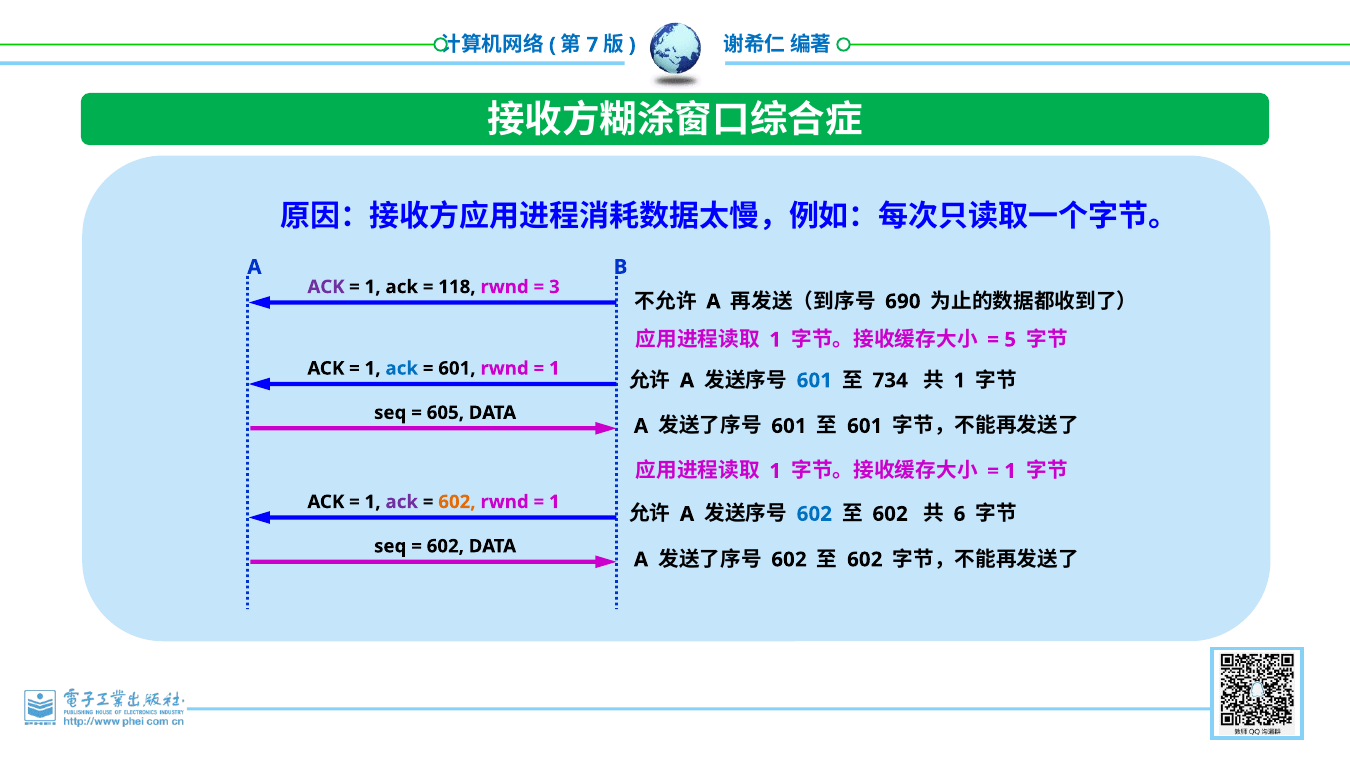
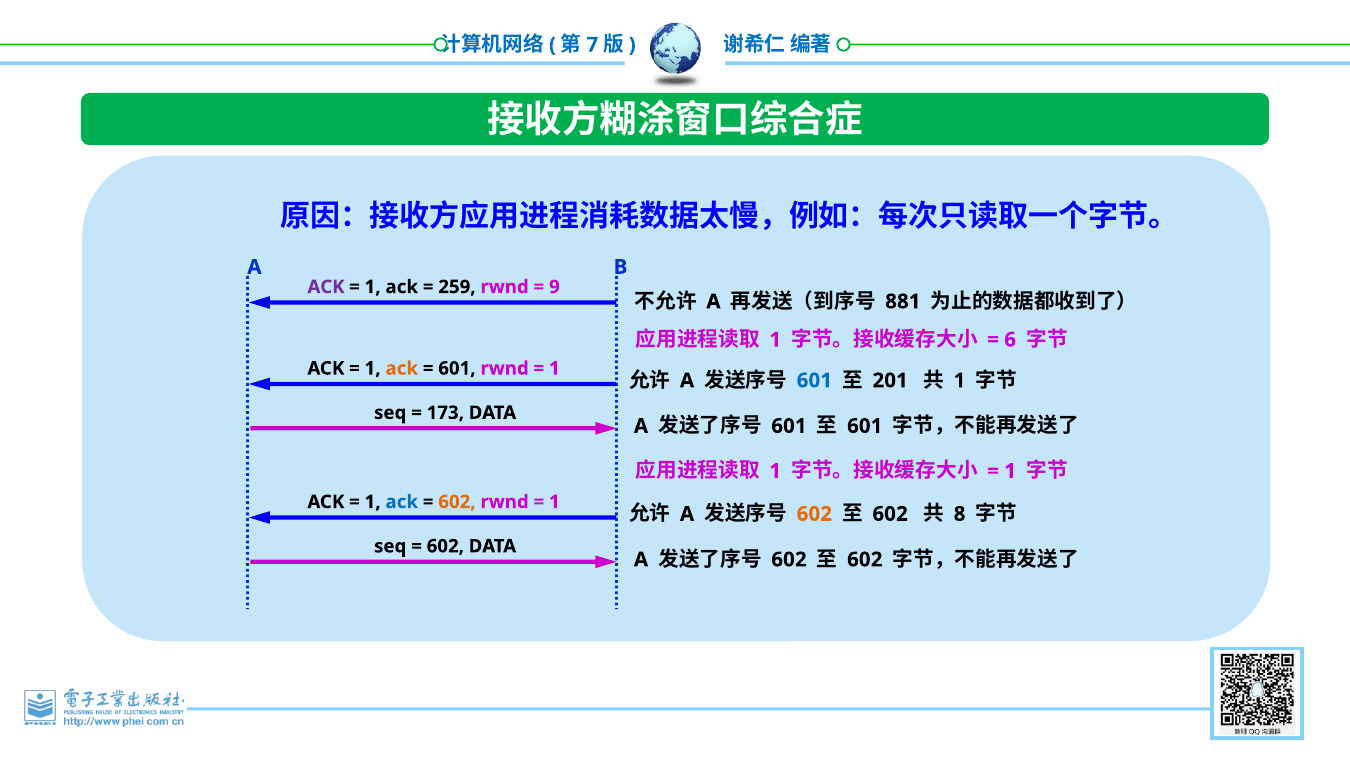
118: 118 -> 259 (457, 287)
3: 3 -> 9 (554, 287)
690: 690 -> 881 (903, 302)
5: 5 -> 6 (1010, 340)
ack colour: blue -> orange (402, 369)
734: 734 -> 201 (890, 381)
605: 605 -> 173 (445, 413)
ack colour: purple -> blue (402, 502)
602 colour: blue -> orange (814, 514)
6: 6 -> 8 (960, 514)
